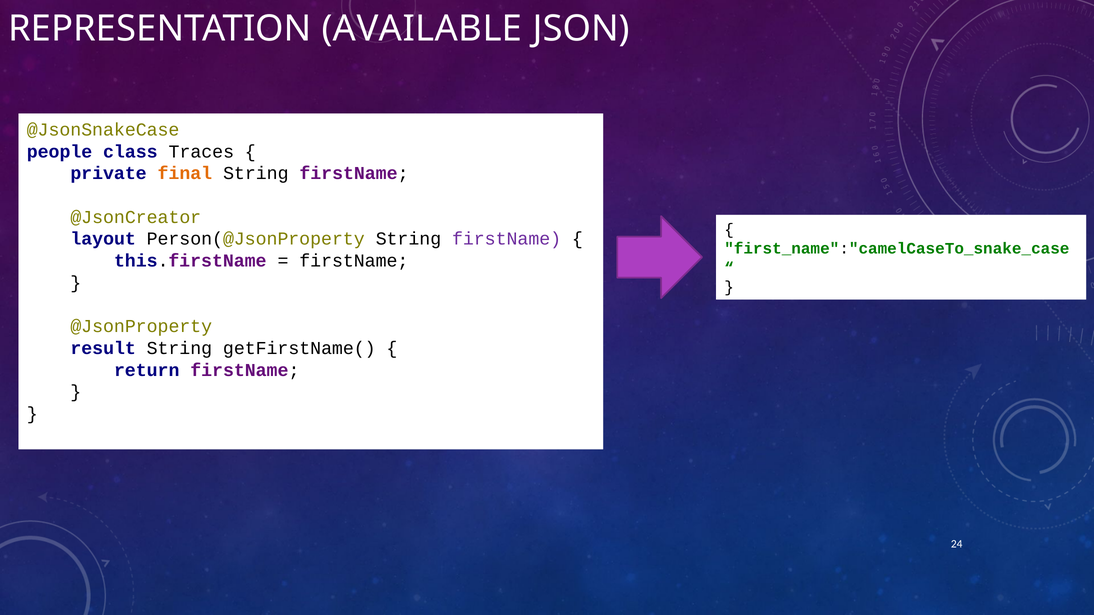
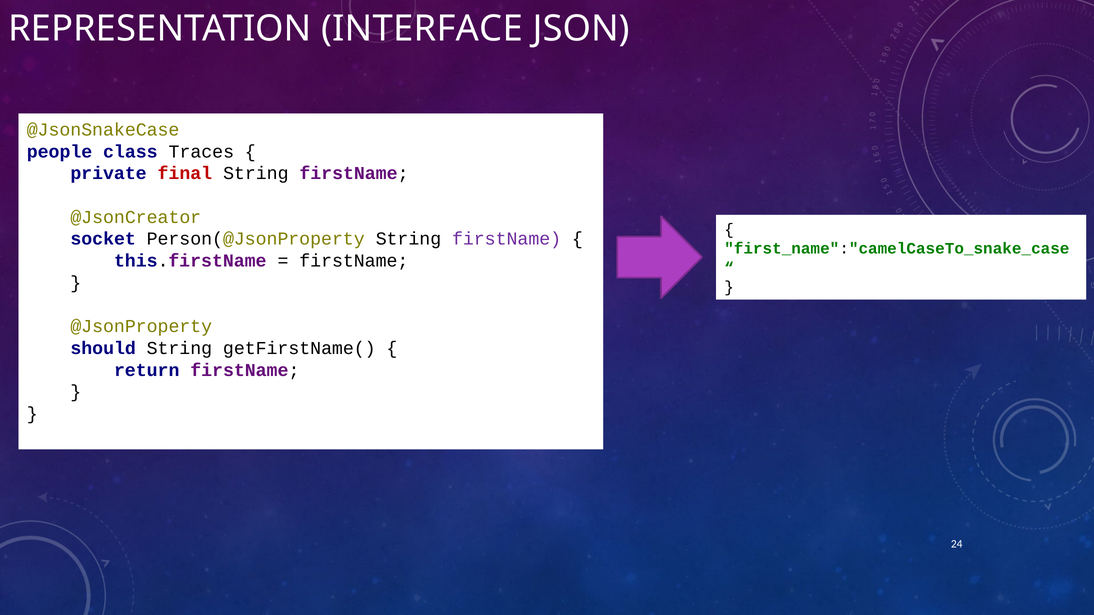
AVAILABLE: AVAILABLE -> INTERFACE (422, 29)
final colour: orange -> red (185, 173)
layout: layout -> socket (103, 239)
result: result -> should (103, 348)
